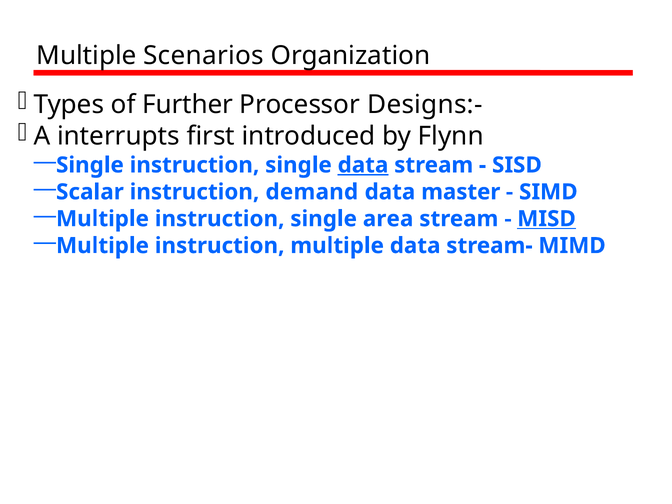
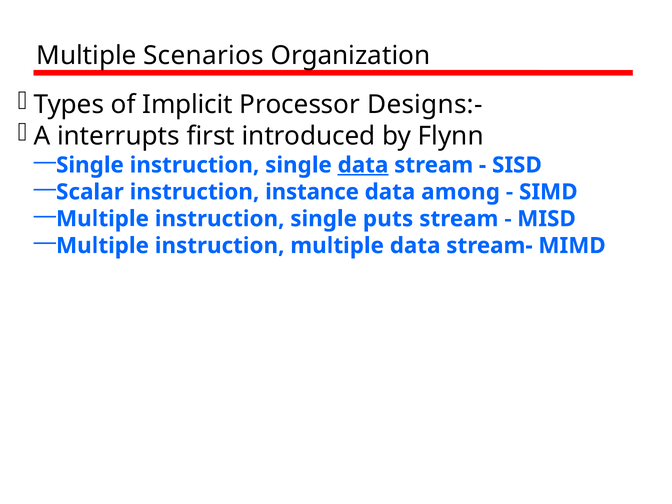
Further: Further -> Implicit (188, 105)
demand: demand -> instance (312, 192)
master: master -> among (461, 192)
area: area -> puts (388, 219)
MISD underline: present -> none (547, 219)
